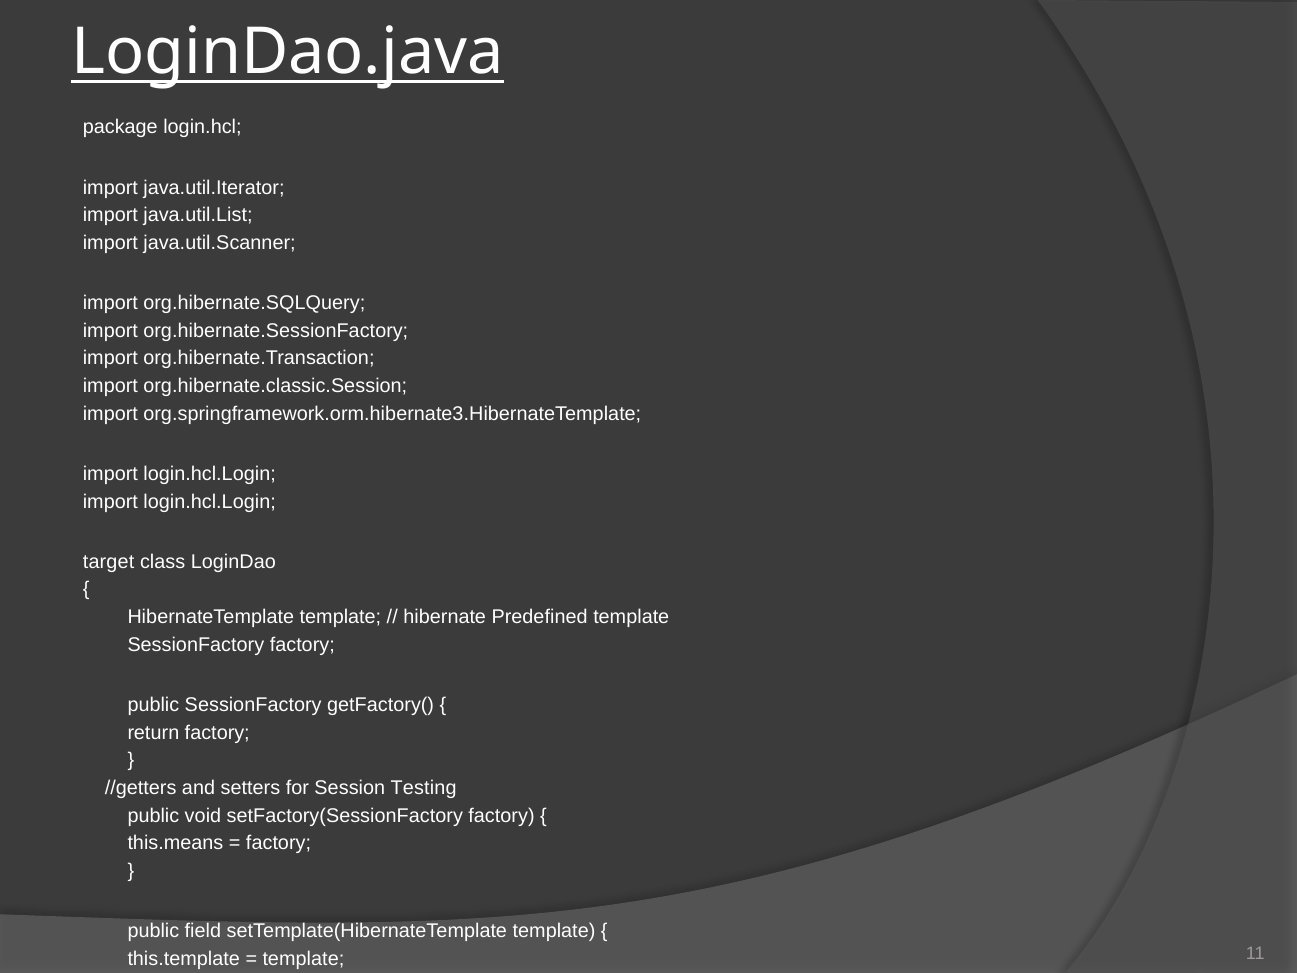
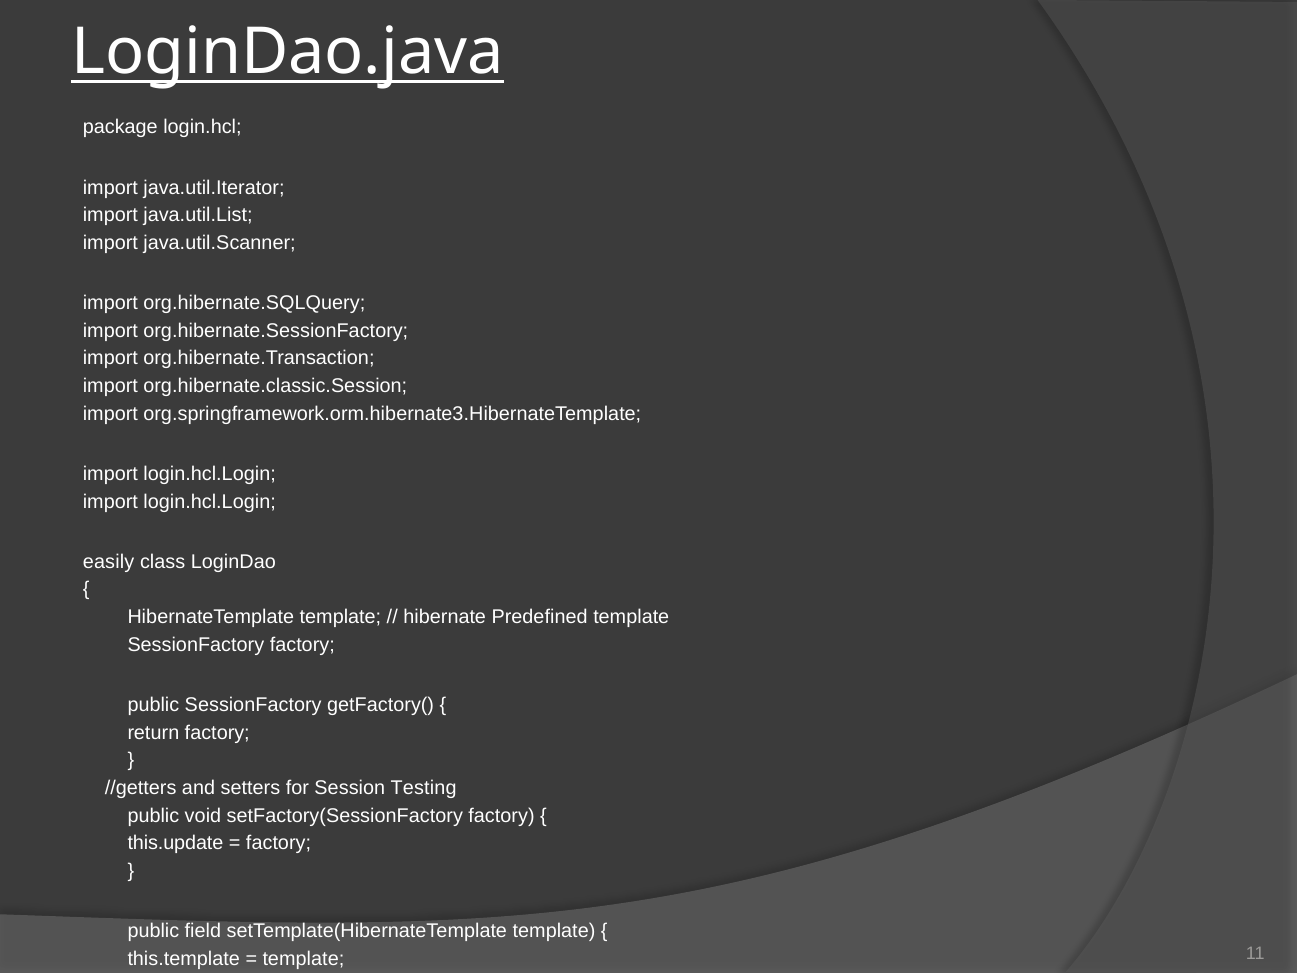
target: target -> easily (109, 561)
this.means: this.means -> this.update (175, 843)
